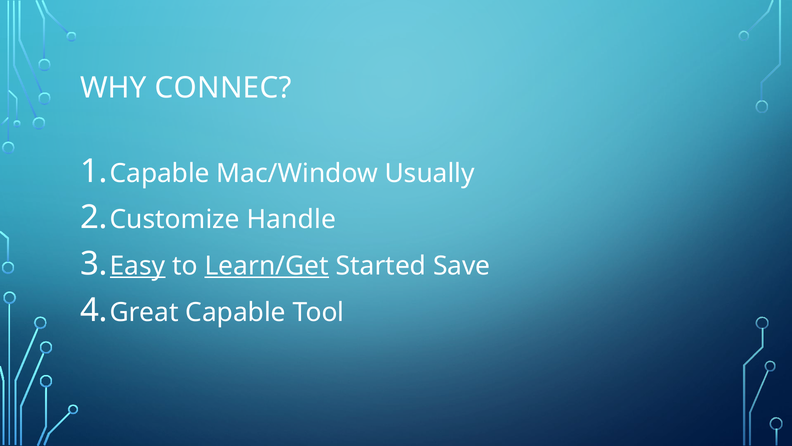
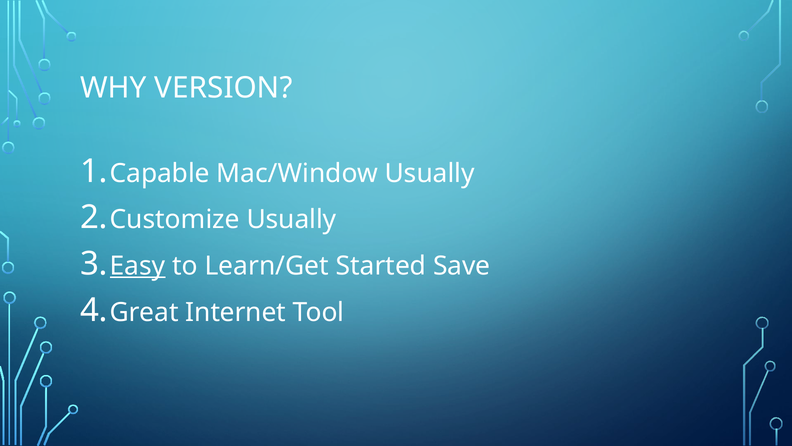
CONNEC: CONNEC -> VERSION (223, 88)
Customize Handle: Handle -> Usually (291, 219)
Learn/Get underline: present -> none (267, 266)
Great Capable: Capable -> Internet (236, 312)
